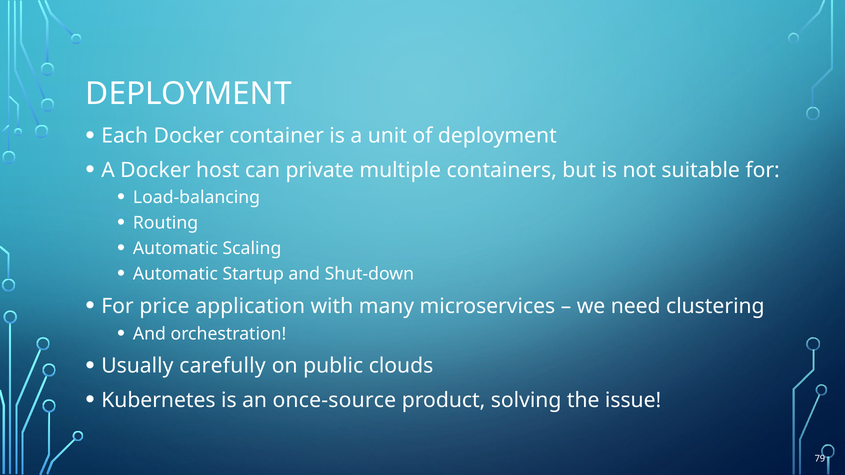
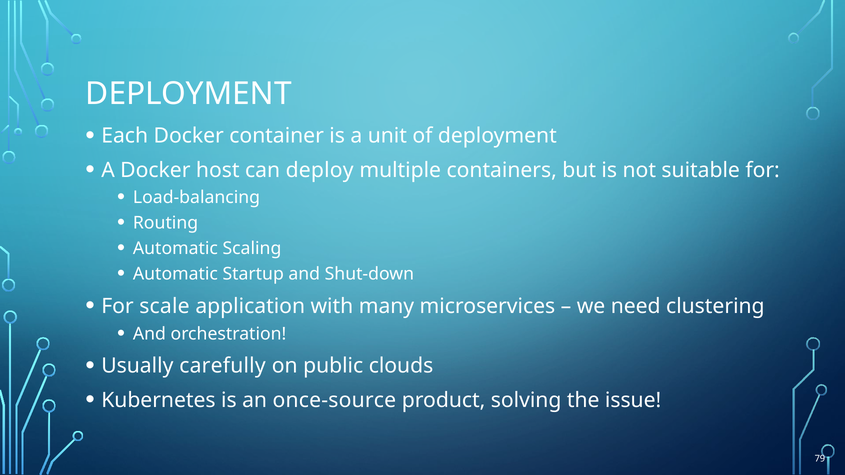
private: private -> deploy (320, 170)
price: price -> scale (164, 307)
